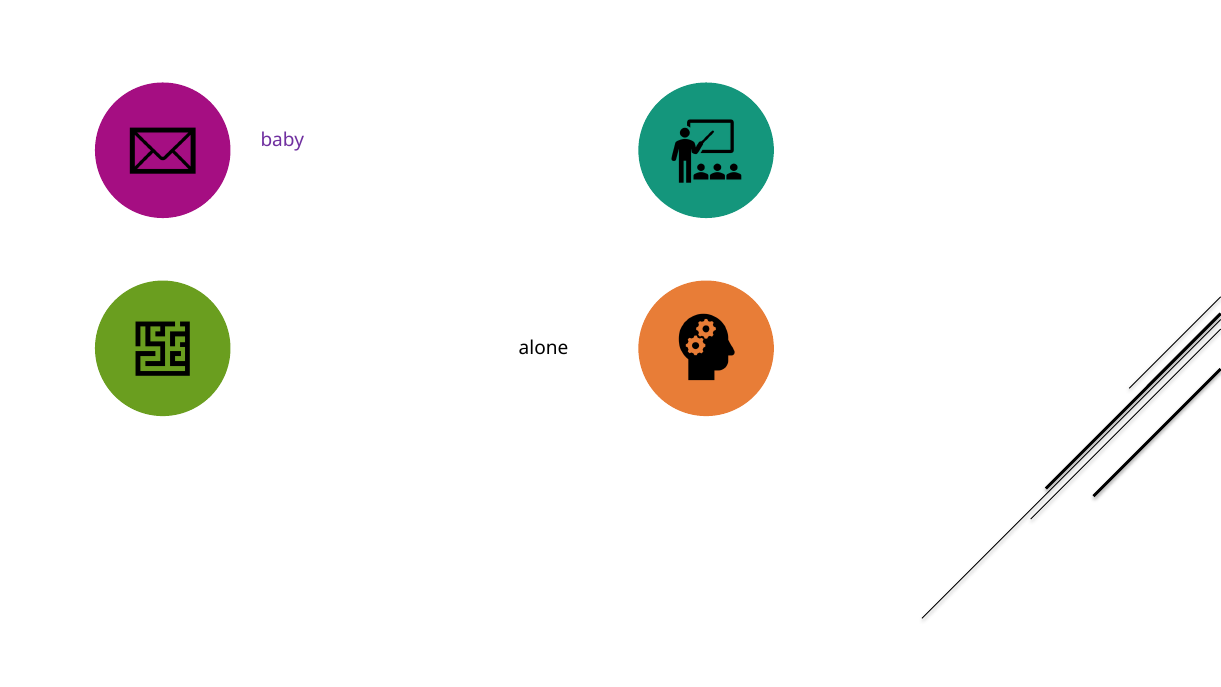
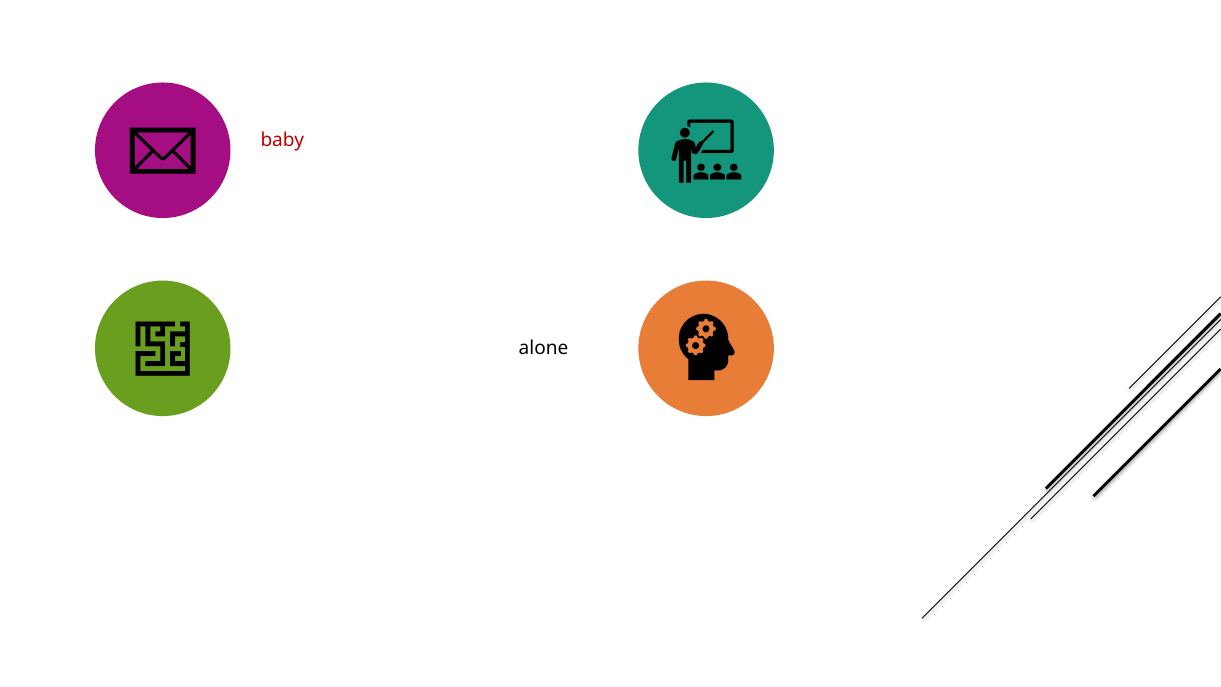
baby colour: purple -> red (282, 140)
